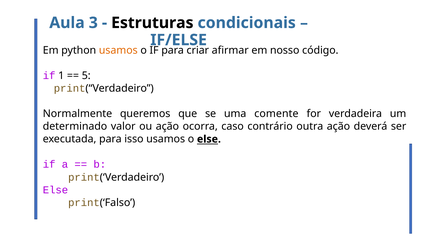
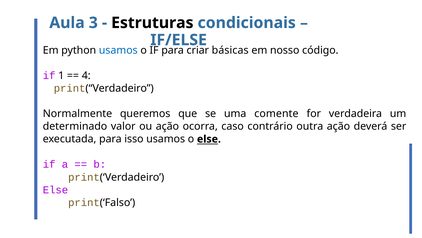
usamos colour: orange -> blue (118, 50)
afirmar: afirmar -> básicas (230, 50)
5: 5 -> 4 (86, 75)
